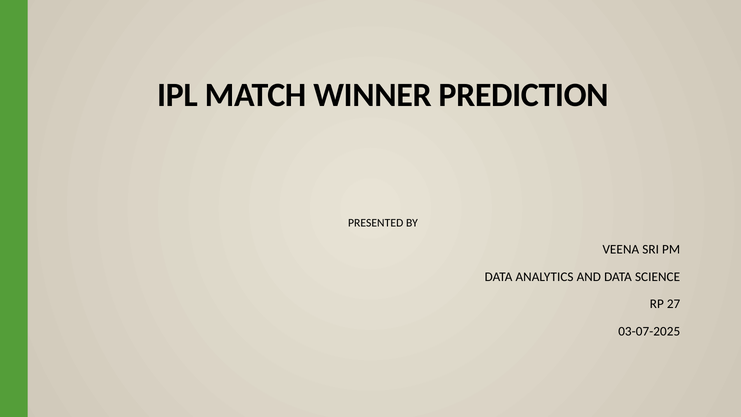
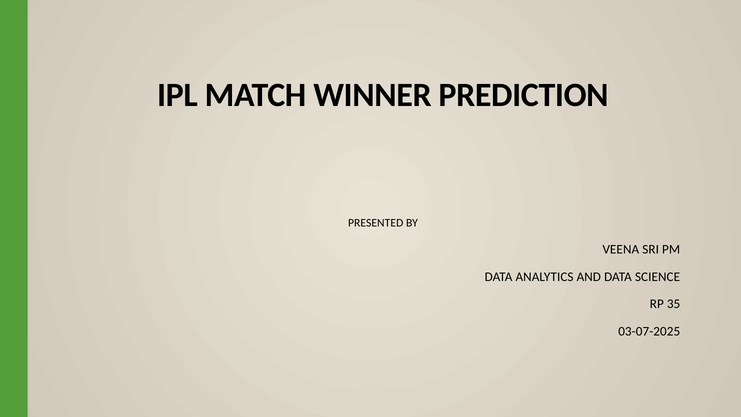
27: 27 -> 35 (674, 304)
